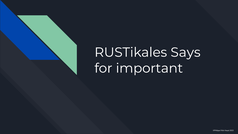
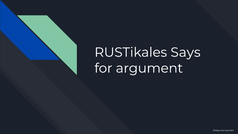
important: important -> argument (149, 68)
